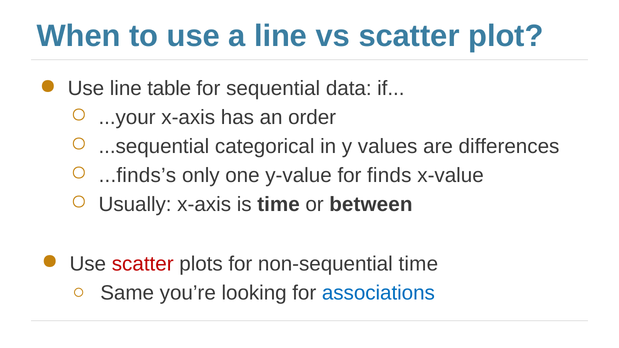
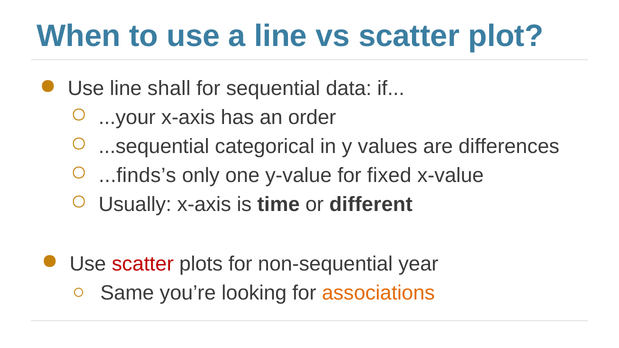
table: table -> shall (169, 89)
finds: finds -> fixed (389, 176)
between: between -> different (371, 205)
non-sequential time: time -> year (418, 264)
associations colour: blue -> orange (378, 293)
